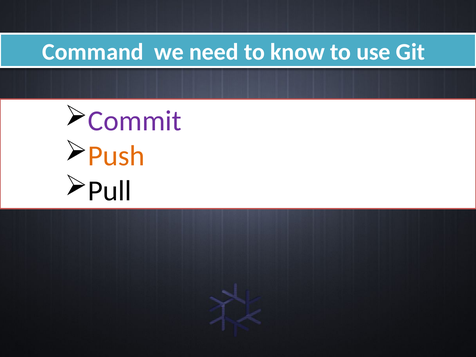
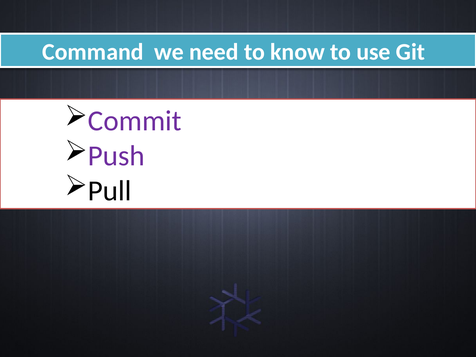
Push colour: orange -> purple (116, 156)
